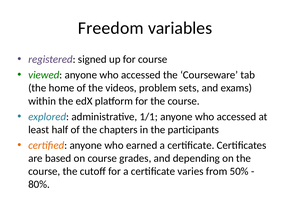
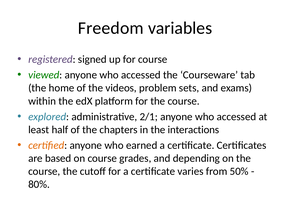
1/1: 1/1 -> 2/1 (149, 117)
participants: participants -> interactions (193, 130)
